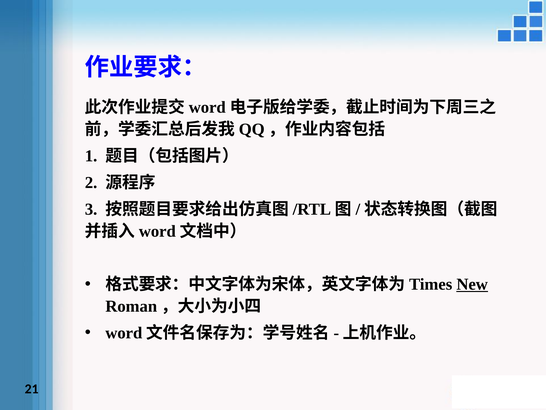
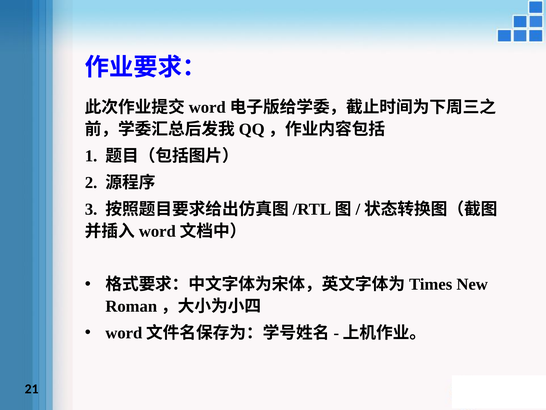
New underline: present -> none (472, 284)
